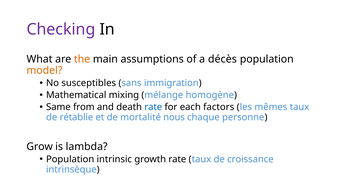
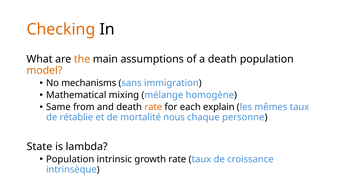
Checking colour: purple -> orange (61, 29)
a décès: décès -> death (222, 59)
susceptibles: susceptibles -> mechanisms (89, 83)
rate colour: blue -> orange (153, 107)
factors: factors -> explain (219, 107)
Grow: Grow -> State (39, 146)
